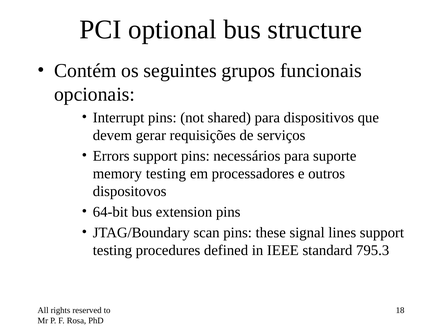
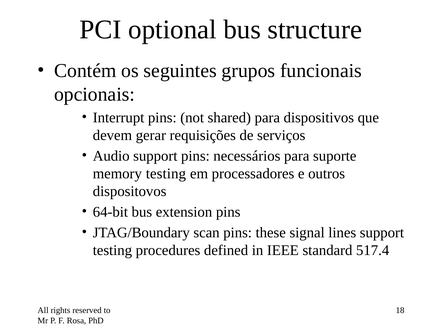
Errors: Errors -> Audio (111, 156)
795.3: 795.3 -> 517.4 (373, 250)
